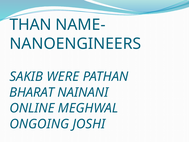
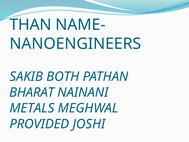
WERE: WERE -> BOTH (63, 76)
ONLINE: ONLINE -> METALS (32, 108)
ONGOING: ONGOING -> PROVIDED (39, 124)
